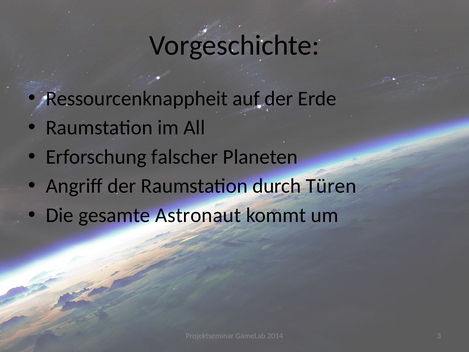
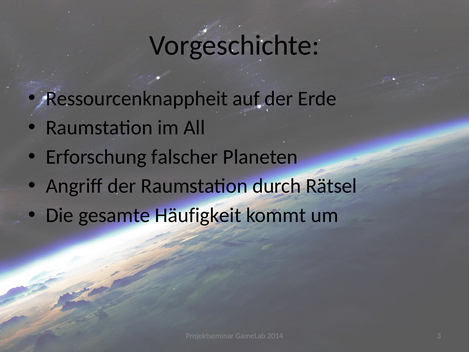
Türen: Türen -> Rätsel (331, 186)
Astronaut: Astronaut -> Häufigkeit (198, 215)
